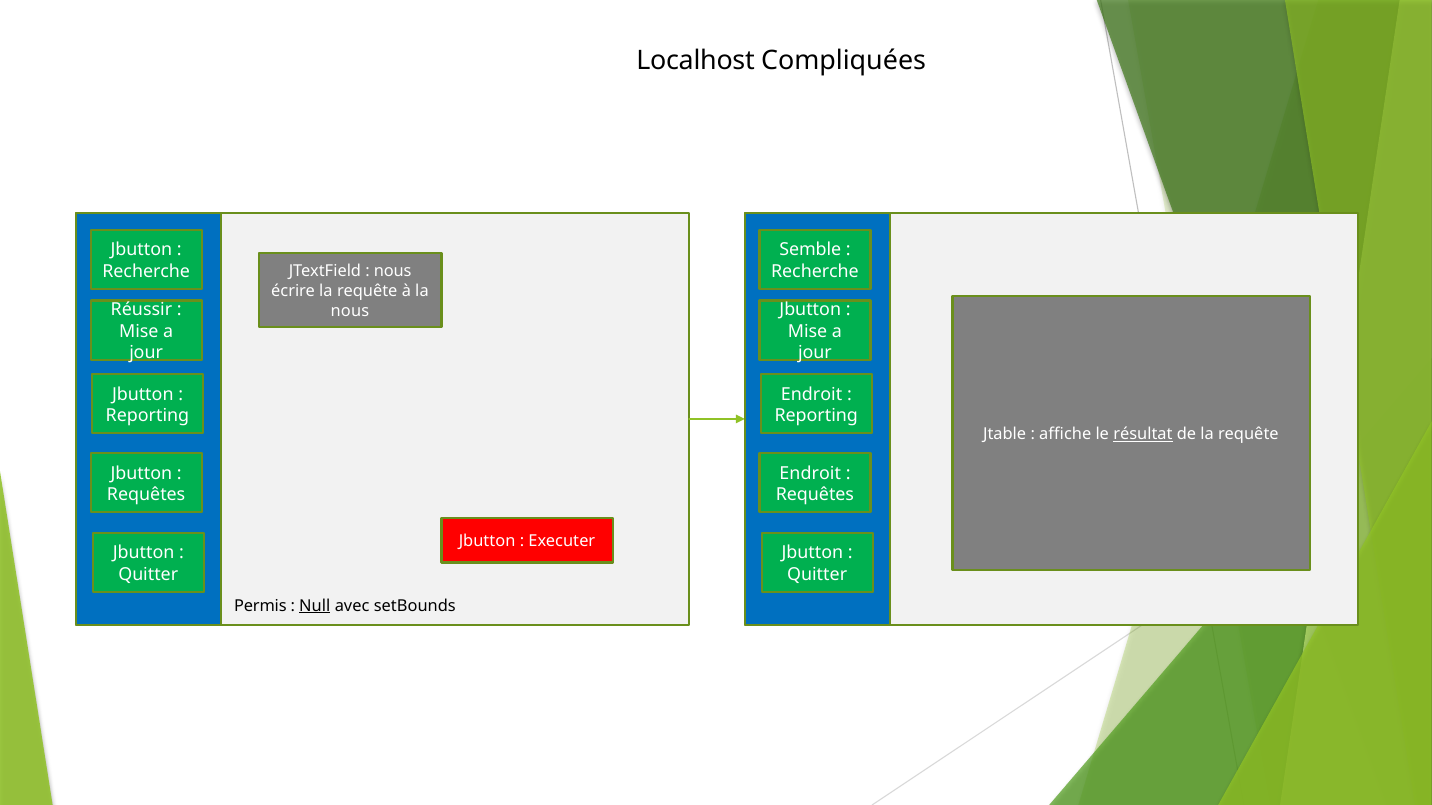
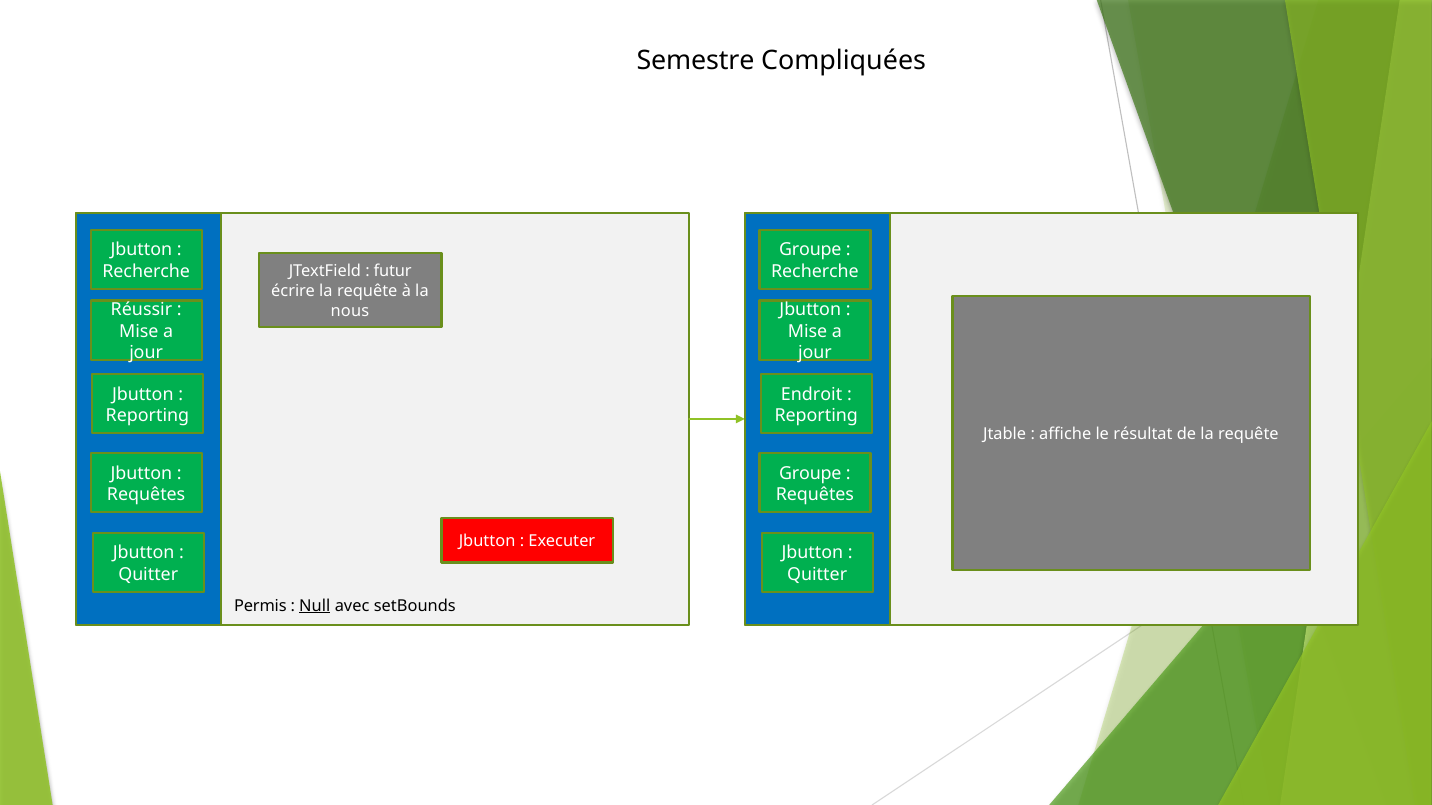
Localhost: Localhost -> Semestre (695, 60)
Semble: Semble -> Groupe (810, 250)
nous: nous -> futur (393, 272)
résultat underline: present -> none (1143, 434)
Endroit: Endroit -> Groupe (810, 474)
